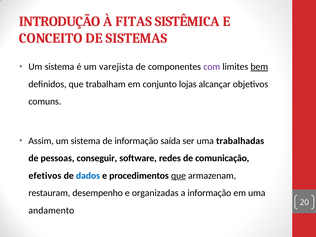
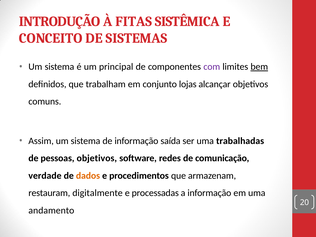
varejista: varejista -> principal (116, 67)
pessoas conseguir: conseguir -> objetivos (97, 158)
efetivos: efetivos -> verdade (45, 176)
dados colour: blue -> orange (88, 176)
que underline: present -> none (179, 176)
desempenho: desempenho -> digitalmente (98, 193)
organizadas: organizadas -> processadas (155, 193)
